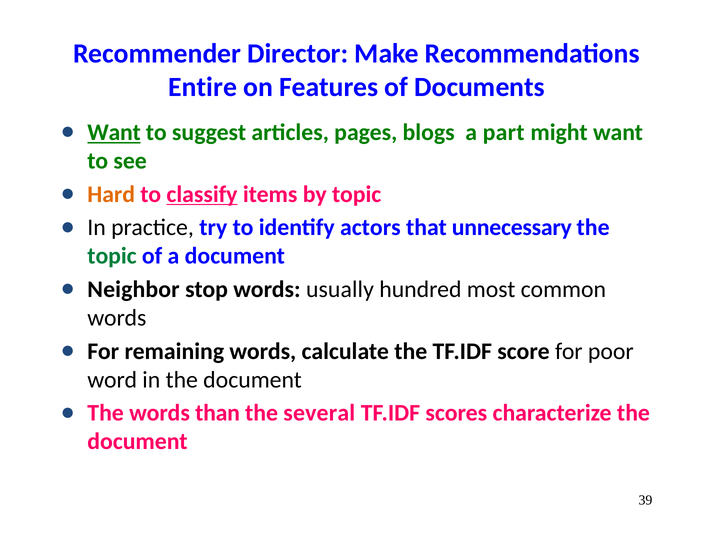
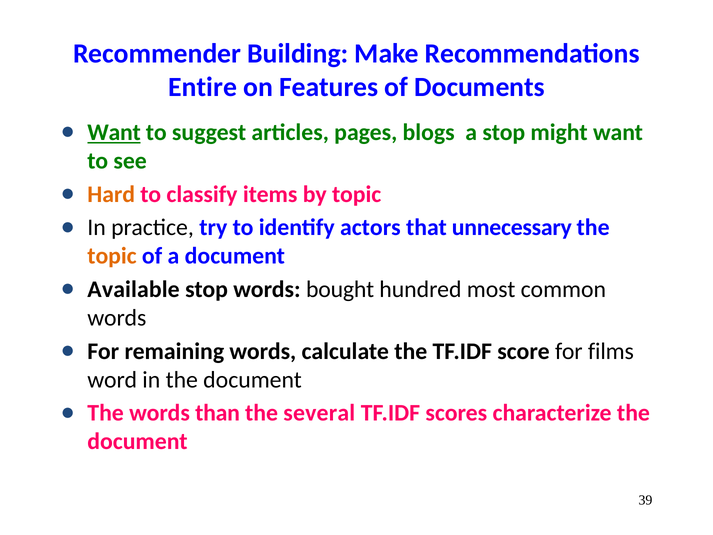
Director: Director -> Building (298, 54)
a part: part -> stop (504, 132)
classify underline: present -> none (202, 194)
topic colour: green -> orange (112, 256)
Neighbor: Neighbor -> Available (134, 289)
usually: usually -> bought (340, 289)
poor: poor -> films (611, 351)
